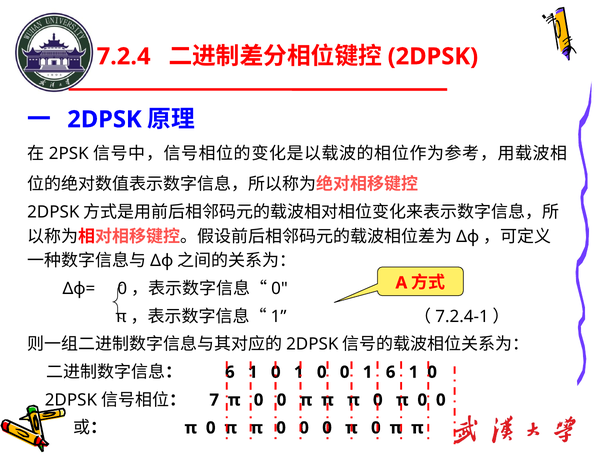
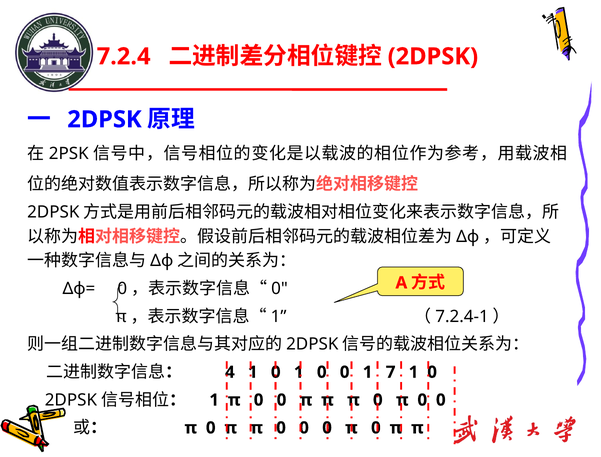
6: 6 -> 4 (230, 372)
1 6: 6 -> 7 (391, 372)
7: 7 -> 1 (214, 400)
